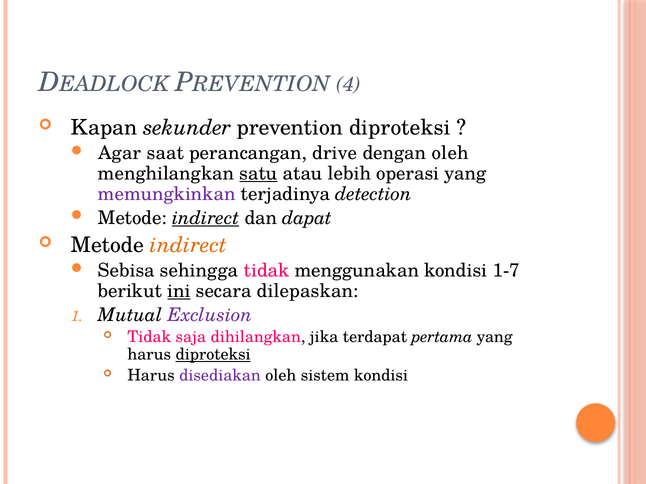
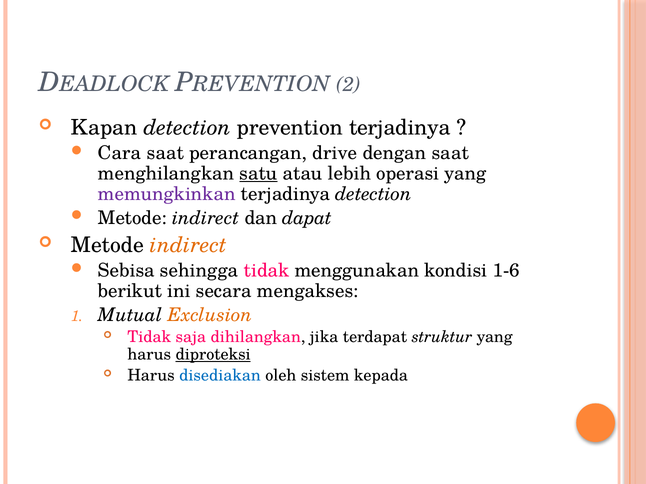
4: 4 -> 2 (349, 85)
Kapan sekunder: sekunder -> detection (187, 128)
prevention diproteksi: diproteksi -> terjadinya (400, 128)
Agar: Agar -> Cara (120, 153)
dengan oleh: oleh -> saat (450, 153)
indirect underline: present -> none (206, 218)
1-7: 1-7 -> 1-6 (506, 271)
ini underline: present -> none (179, 291)
dilepaskan: dilepaskan -> mengakses (308, 291)
Exclusion colour: purple -> orange (210, 315)
pertama: pertama -> struktur (442, 337)
disediakan colour: purple -> blue (220, 376)
sistem kondisi: kondisi -> kepada (381, 376)
